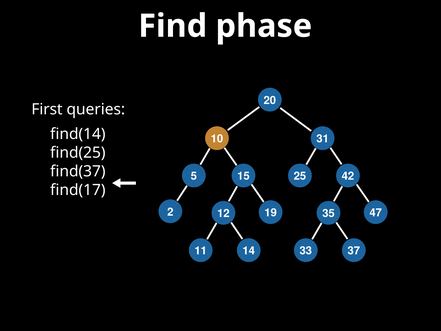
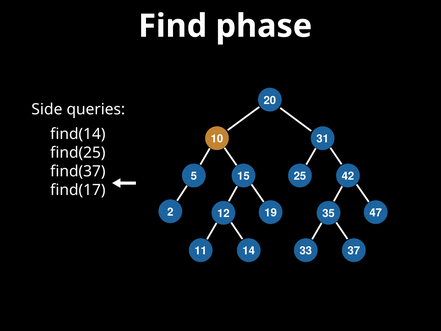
First: First -> Side (47, 109)
